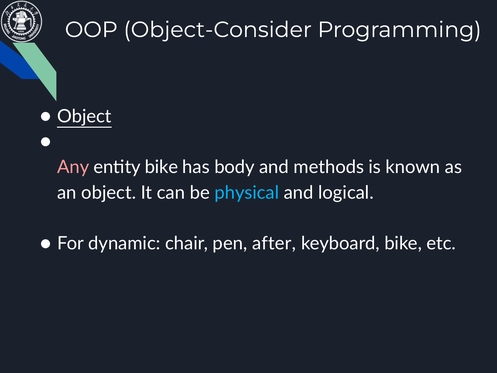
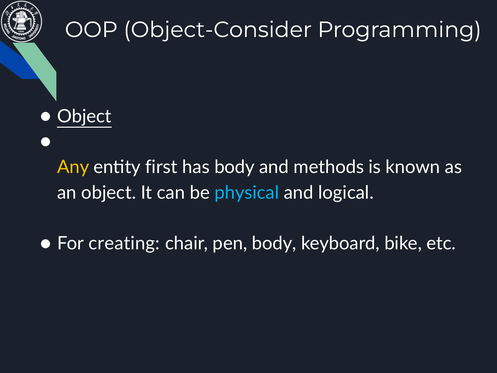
Any colour: pink -> yellow (73, 167)
entity bike: bike -> first (161, 167)
dynamic: dynamic -> creating (124, 243)
pen after: after -> body (274, 243)
